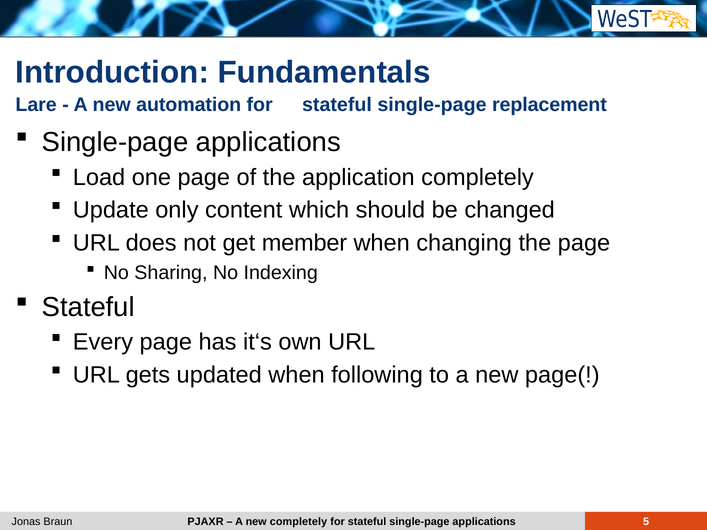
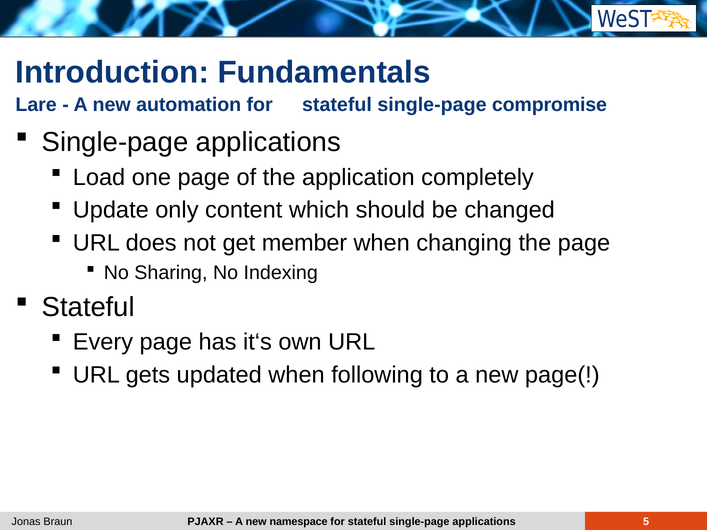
replacement: replacement -> compromise (549, 105)
new completely: completely -> namespace (299, 522)
